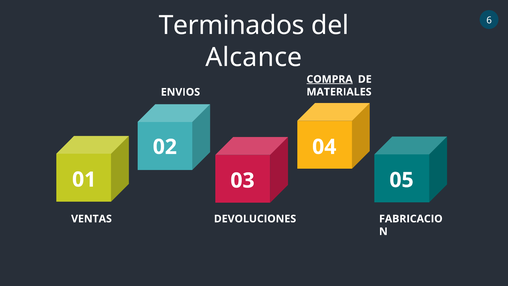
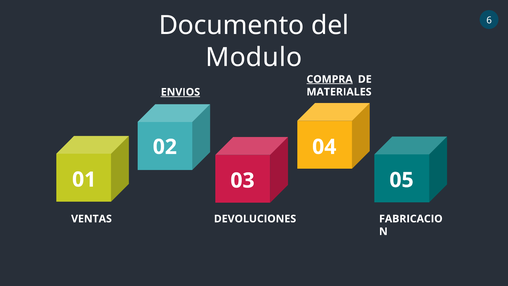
Terminados: Terminados -> Documento (232, 26)
Alcance: Alcance -> Modulo (254, 57)
ENVIOS underline: none -> present (180, 92)
